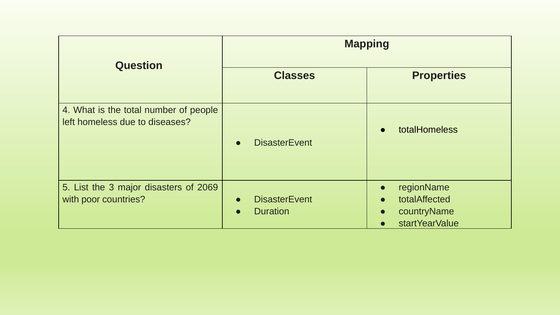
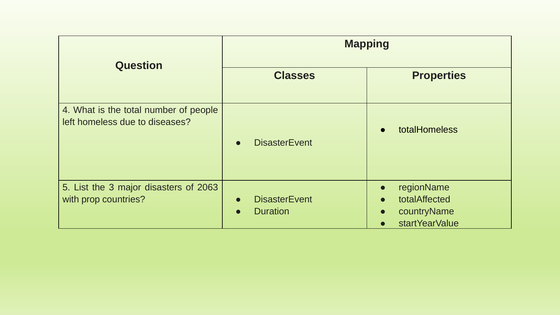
2069: 2069 -> 2063 (208, 187)
poor: poor -> prop (91, 199)
